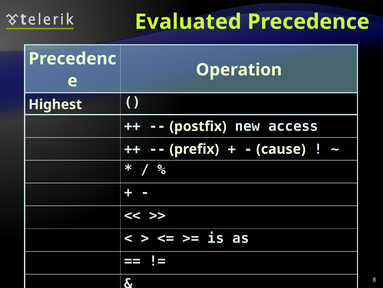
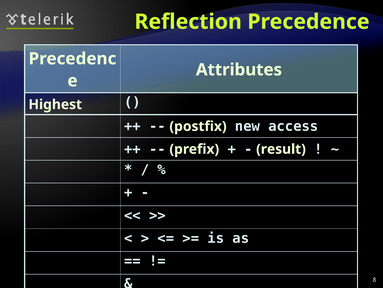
Evaluated: Evaluated -> Reflection (188, 22)
Operation: Operation -> Attributes (239, 70)
cause: cause -> result (281, 149)
